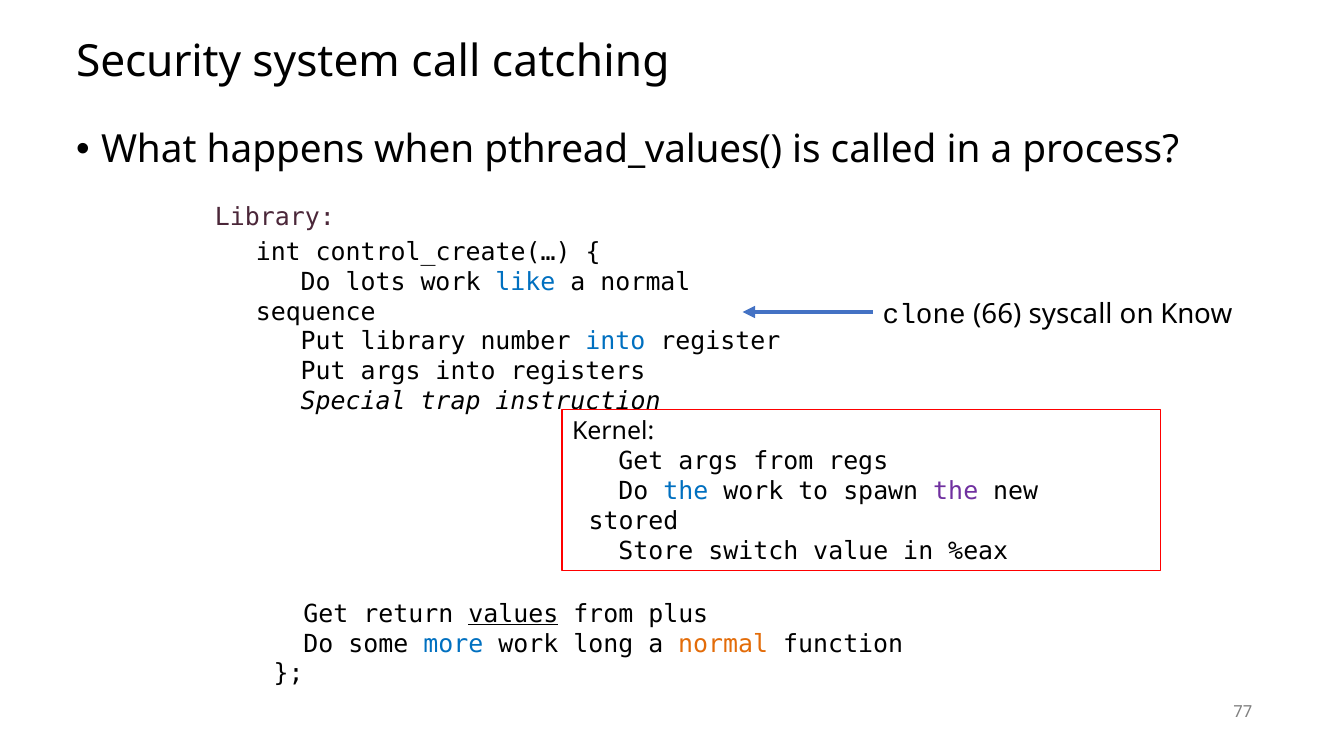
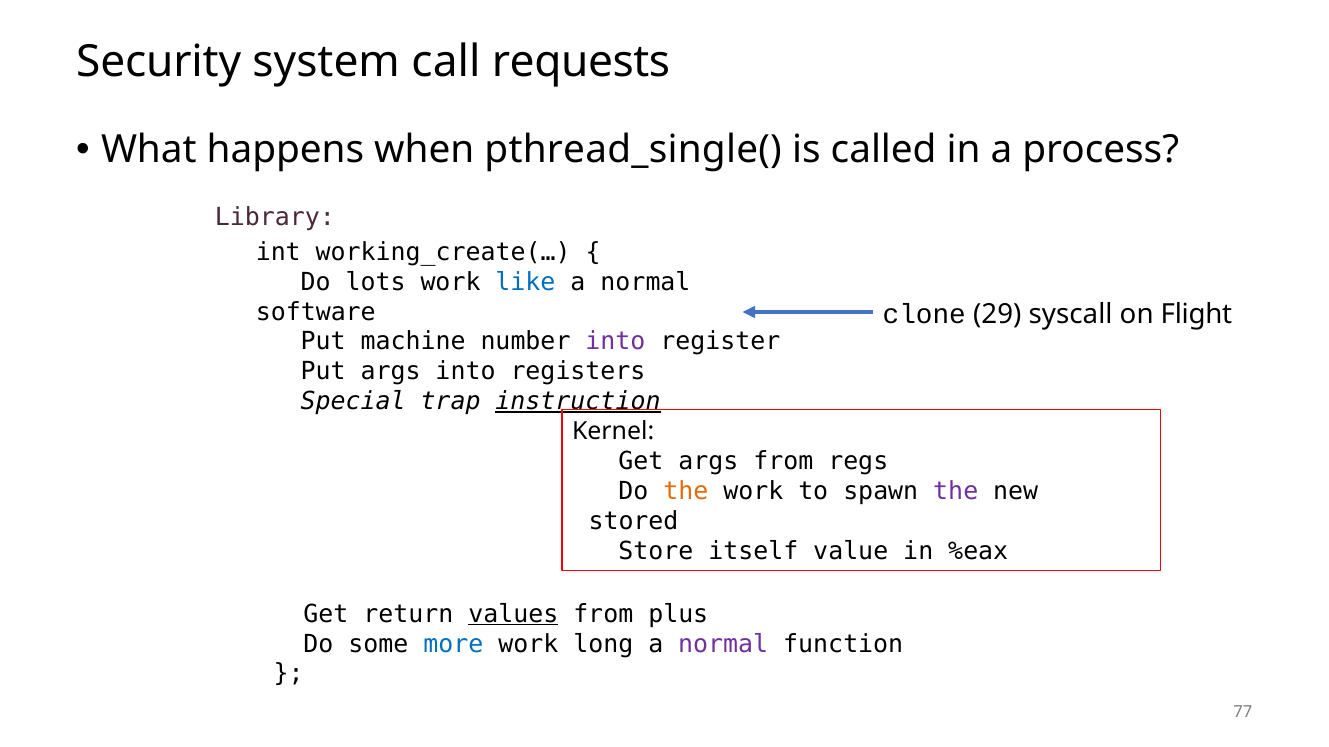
catching: catching -> requests (581, 62)
pthread_values(: pthread_values( -> pthread_single( (633, 150)
control_create(…: control_create(… -> working_create(… (443, 252)
sequence: sequence -> software (316, 312)
66: 66 -> 29 (997, 315)
Know: Know -> Flight (1196, 315)
Put library: library -> machine (413, 342)
into colour: blue -> purple (615, 342)
instruction underline: none -> present (578, 402)
the colour: blue -> orange (686, 492)
switch: switch -> itself (753, 551)
normal colour: orange -> purple (723, 644)
